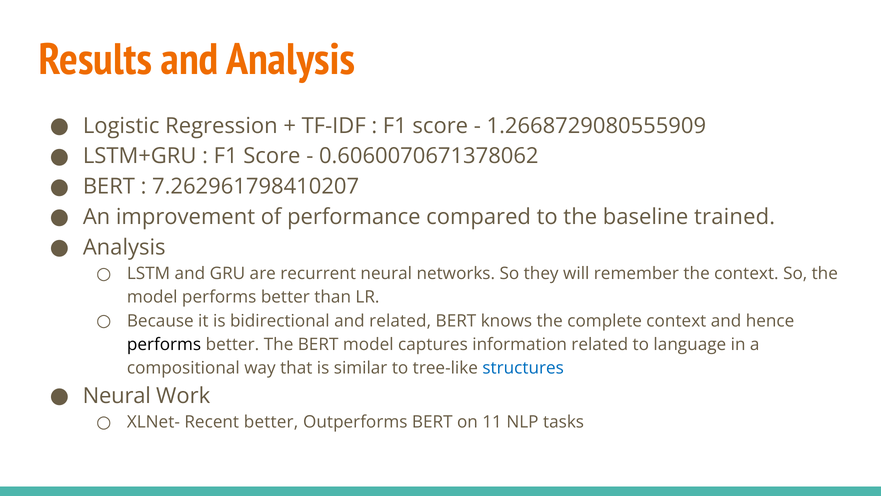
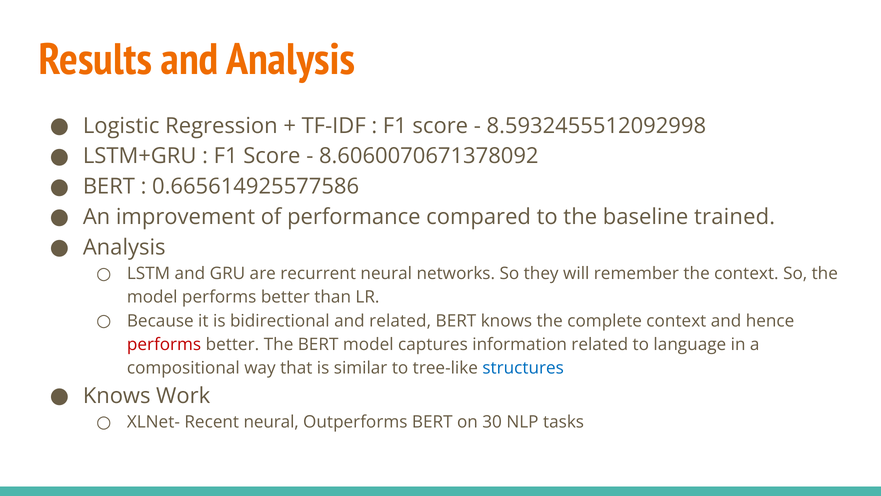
1.2668729080555909: 1.2668729080555909 -> 8.5932455512092998 (596, 126)
0.6060070671378062: 0.6060070671378062 -> 8.6060070671378092 (429, 156)
7.262961798410207: 7.262961798410207 -> 0.665614925577586 (256, 186)
performs colour: black -> red (164, 344)
Neural: Neural -> Knows (117, 396)
Recent better: better -> neural (271, 422)
11: 11 -> 30 (492, 422)
